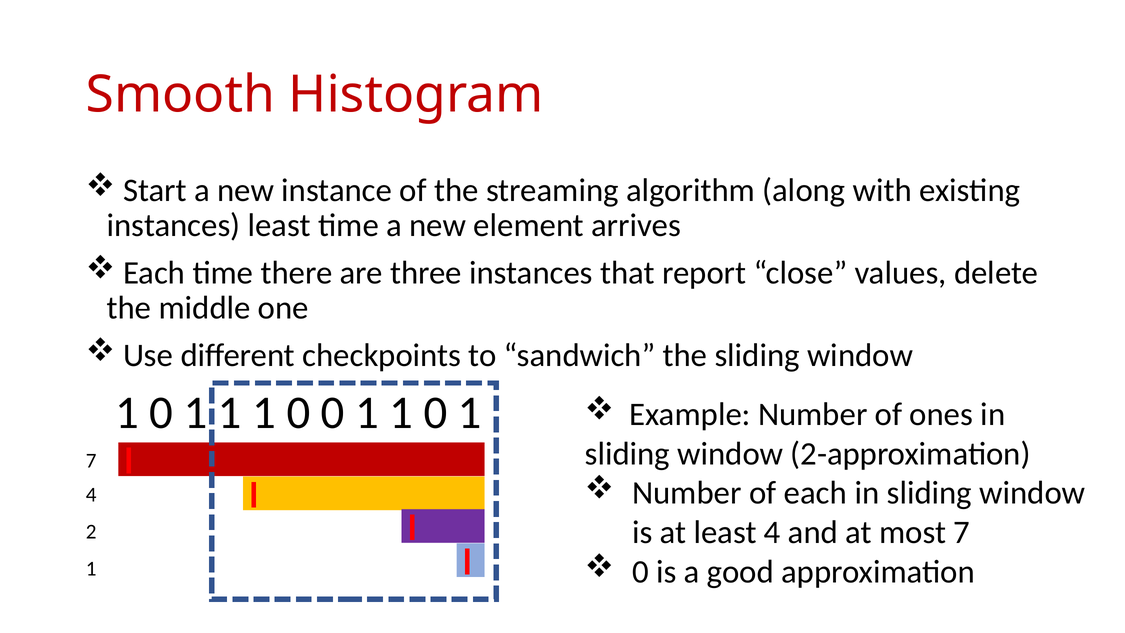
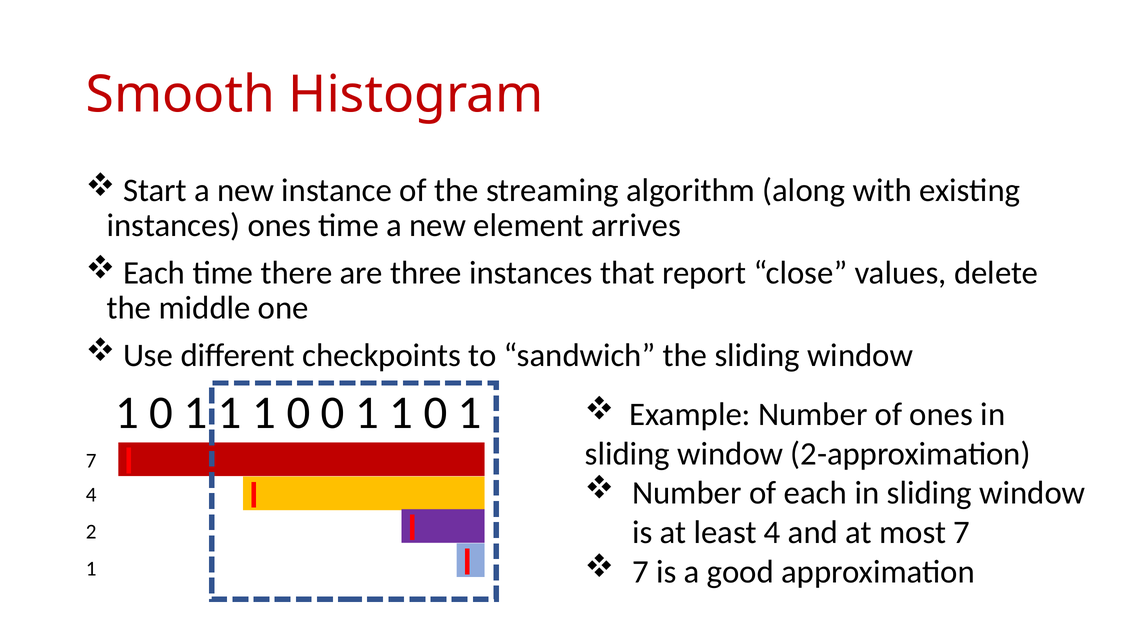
instances least: least -> ones (279, 226)
0: 0 -> 7 (641, 572)
